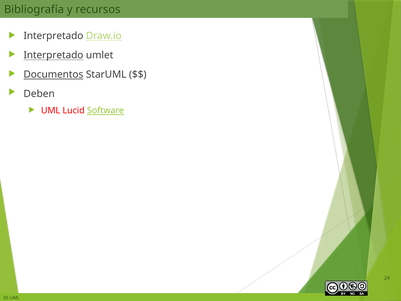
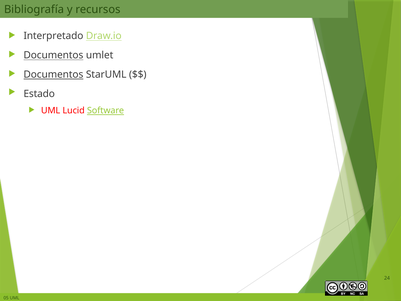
Interpretado: Interpretado -> Documentos (53, 55)
Deben: Deben -> Estado (39, 94)
